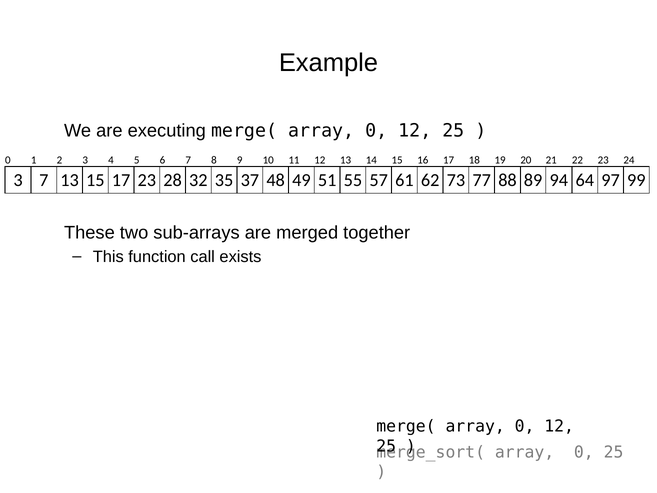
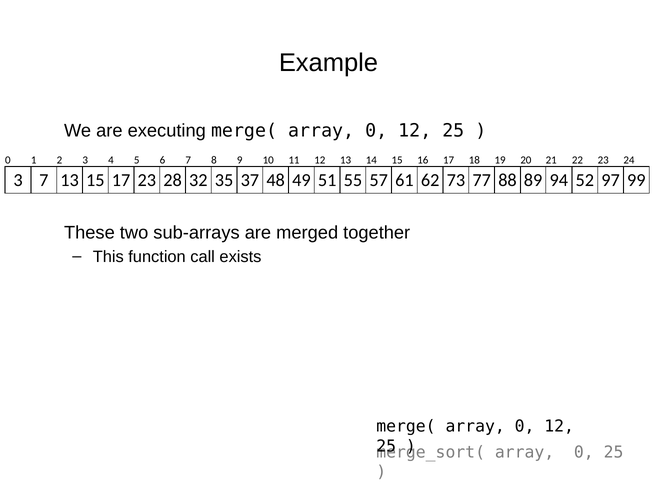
64: 64 -> 52 (585, 180)
